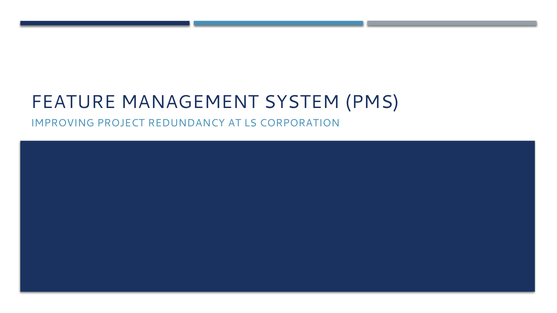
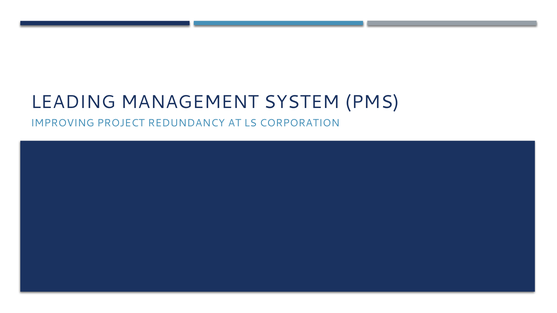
FEATURE: FEATURE -> LEADING (73, 102)
